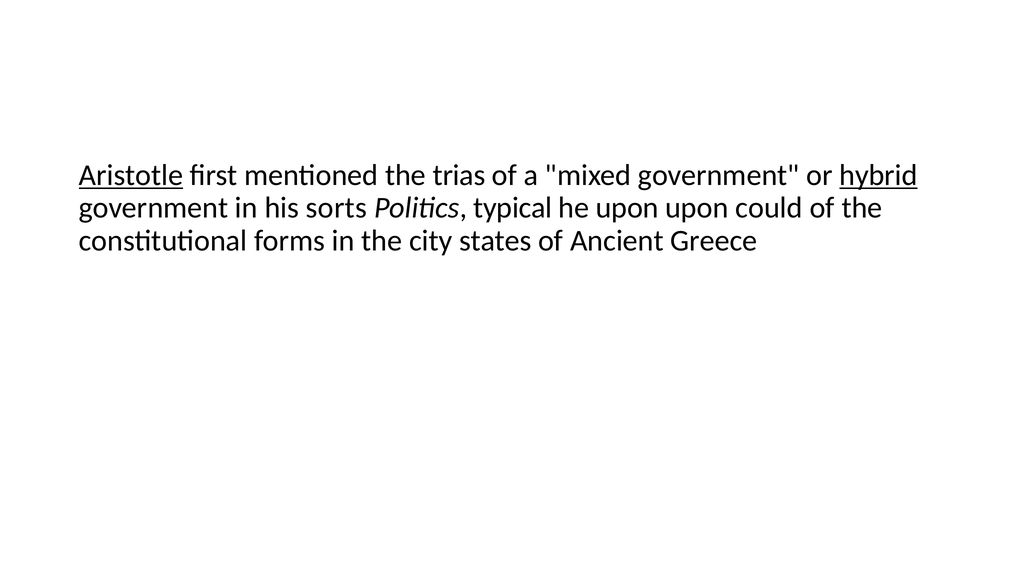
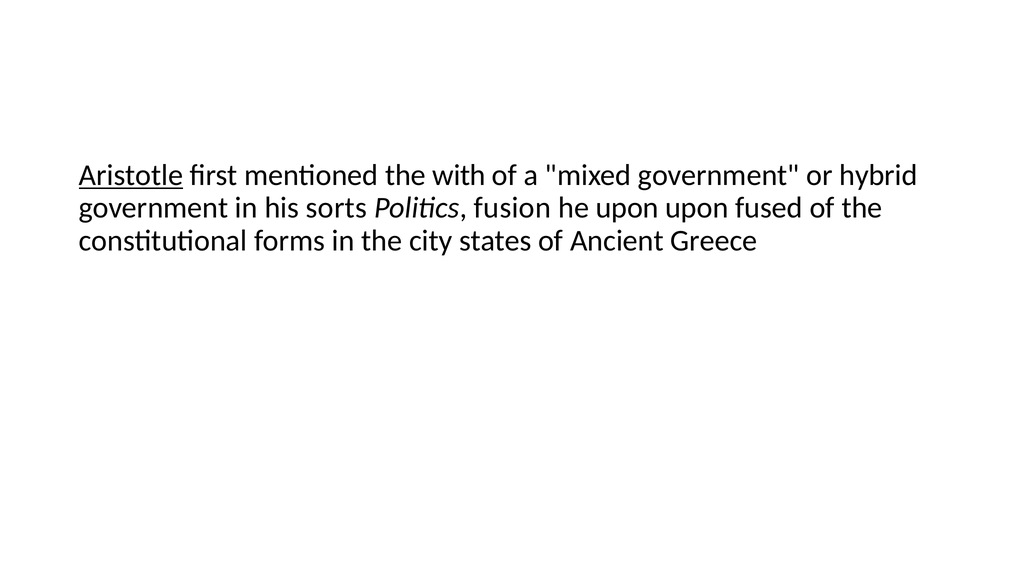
trias: trias -> with (459, 175)
hybrid underline: present -> none (878, 175)
typical: typical -> fusion (512, 208)
could: could -> fused (769, 208)
